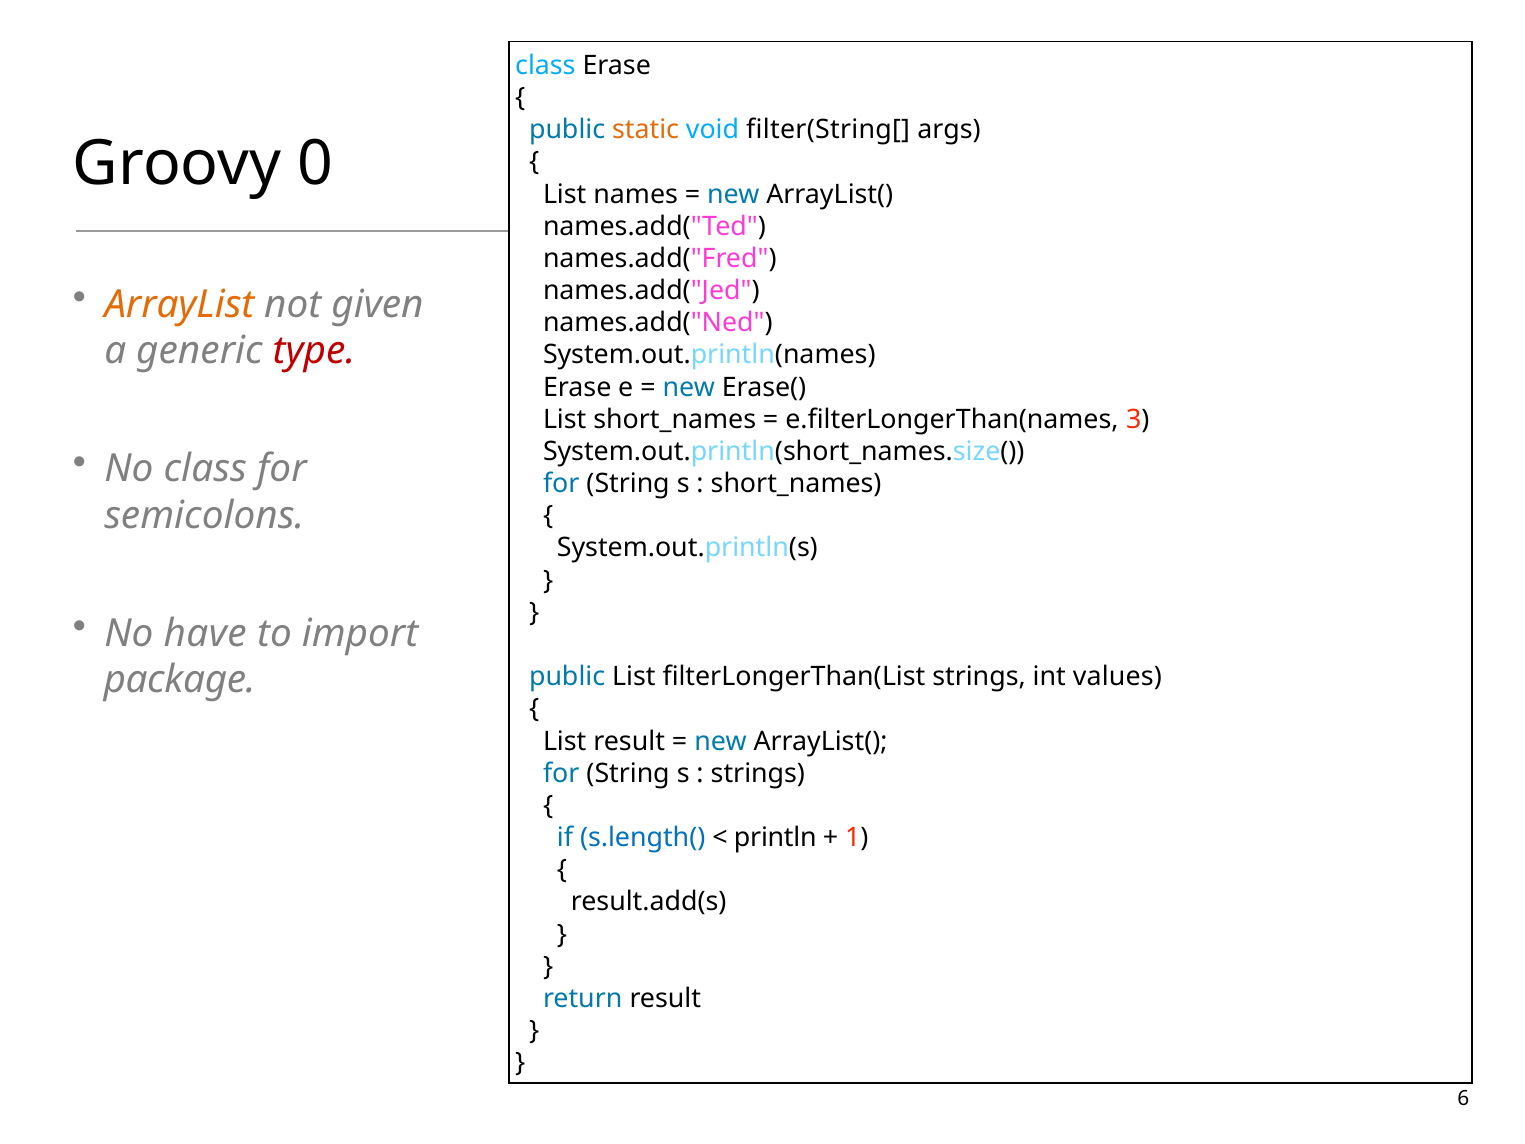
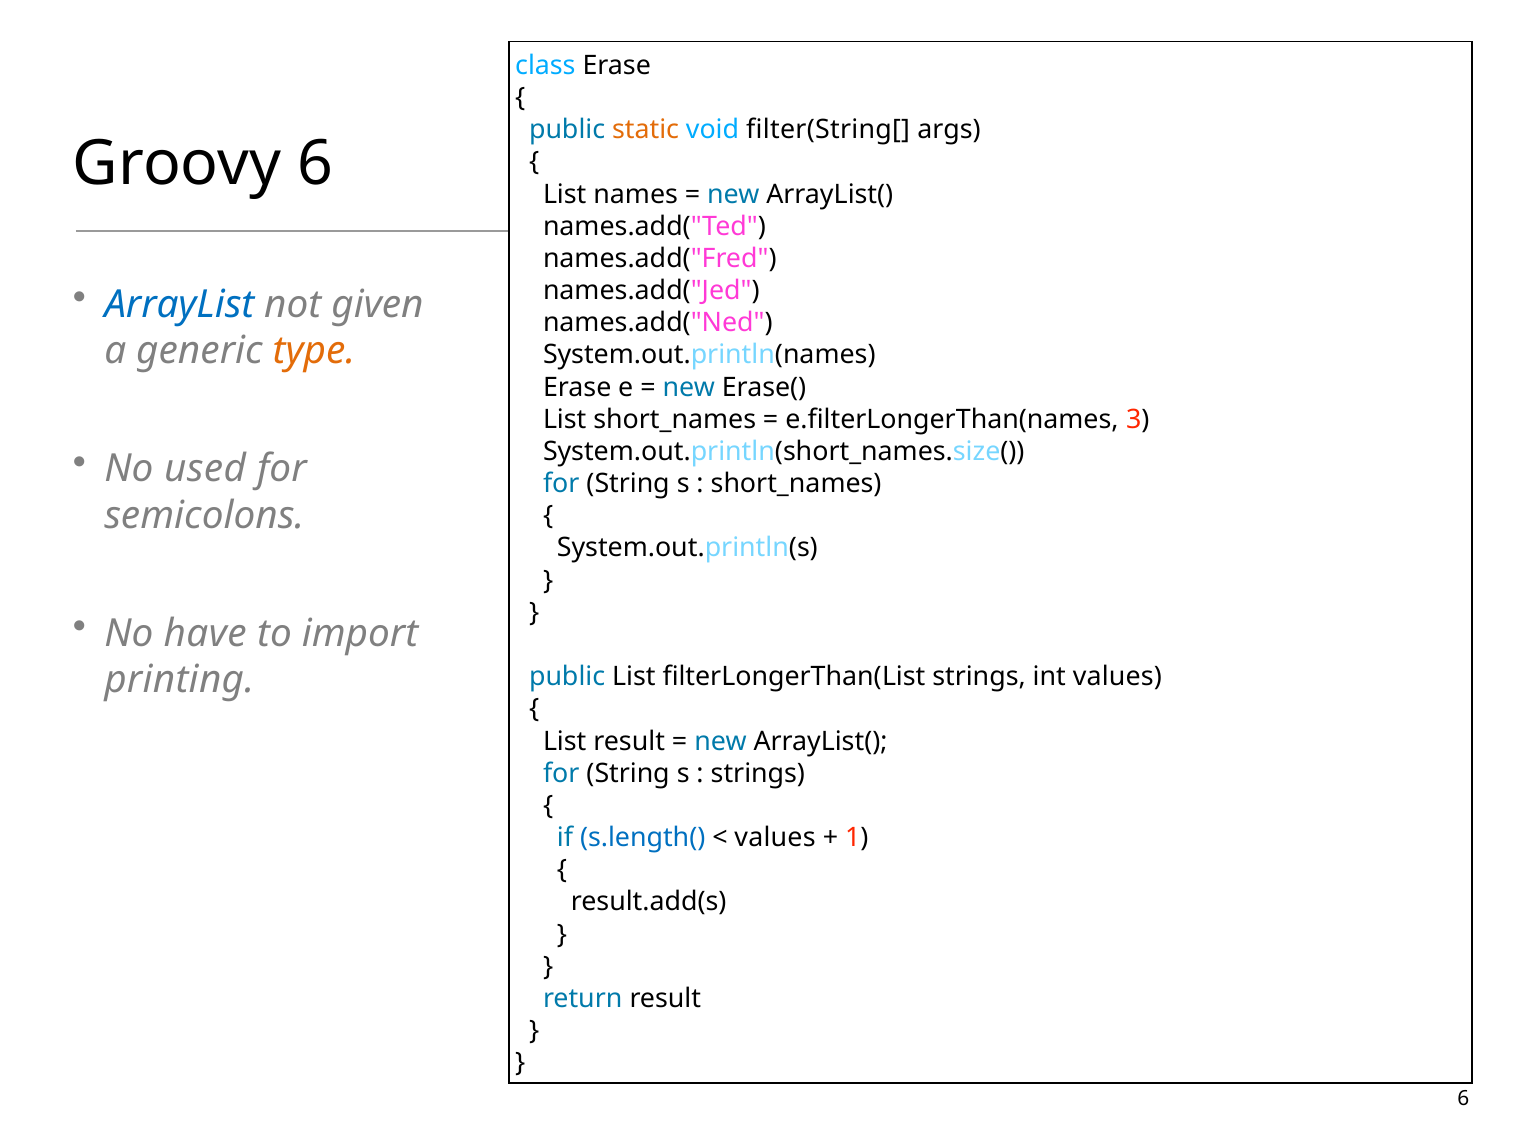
Groovy 0: 0 -> 6 (315, 163)
ArrayList colour: orange -> blue (179, 304)
type colour: red -> orange (314, 351)
No class: class -> used (205, 469)
package: package -> printing (179, 680)
println: println -> values (775, 838)
